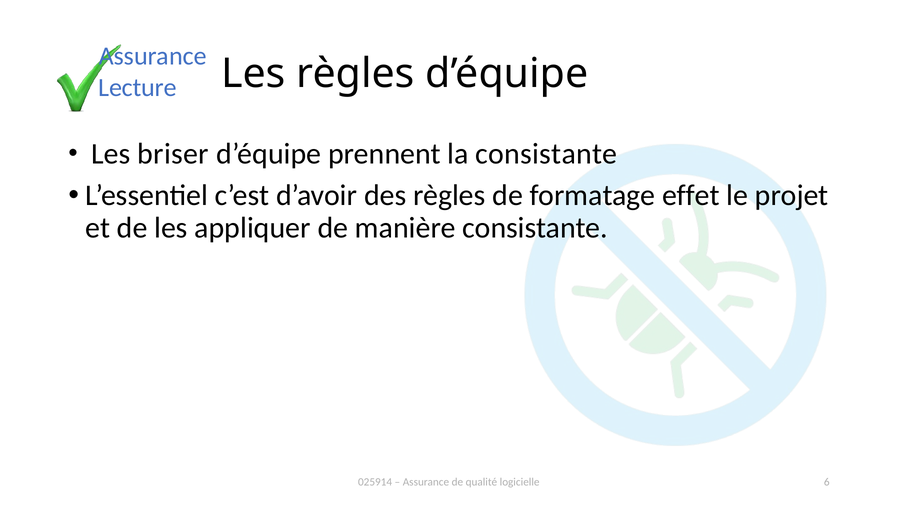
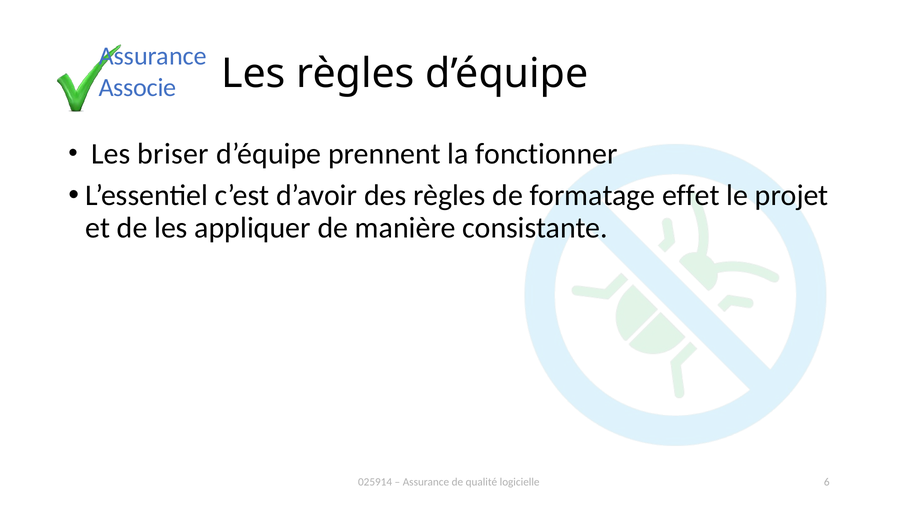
Lecture: Lecture -> Associe (137, 88)
la consistante: consistante -> fonctionner (546, 154)
